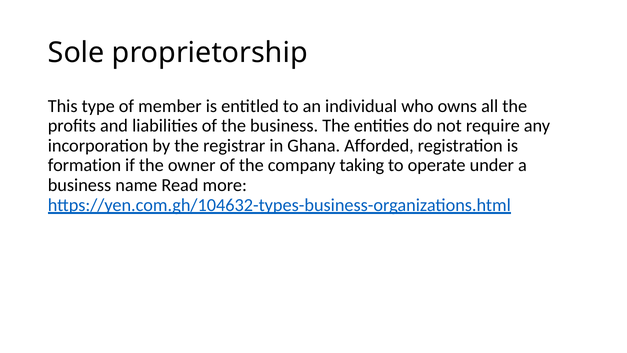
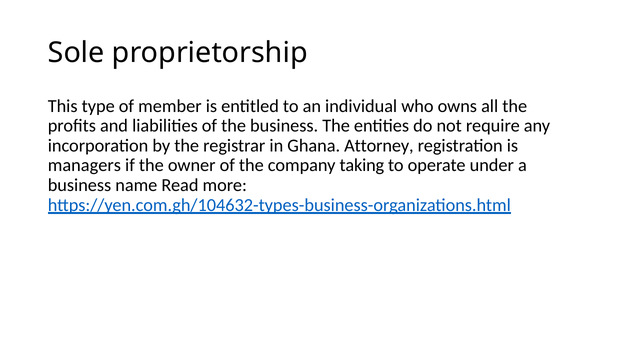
Afforded: Afforded -> Attorney (379, 146)
formation: formation -> managers (84, 165)
